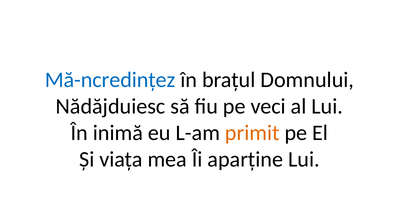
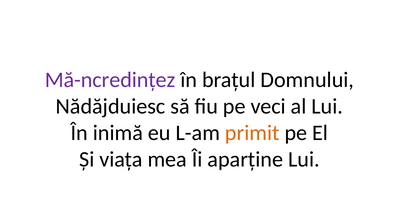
Mă-ncredințez colour: blue -> purple (110, 80)
